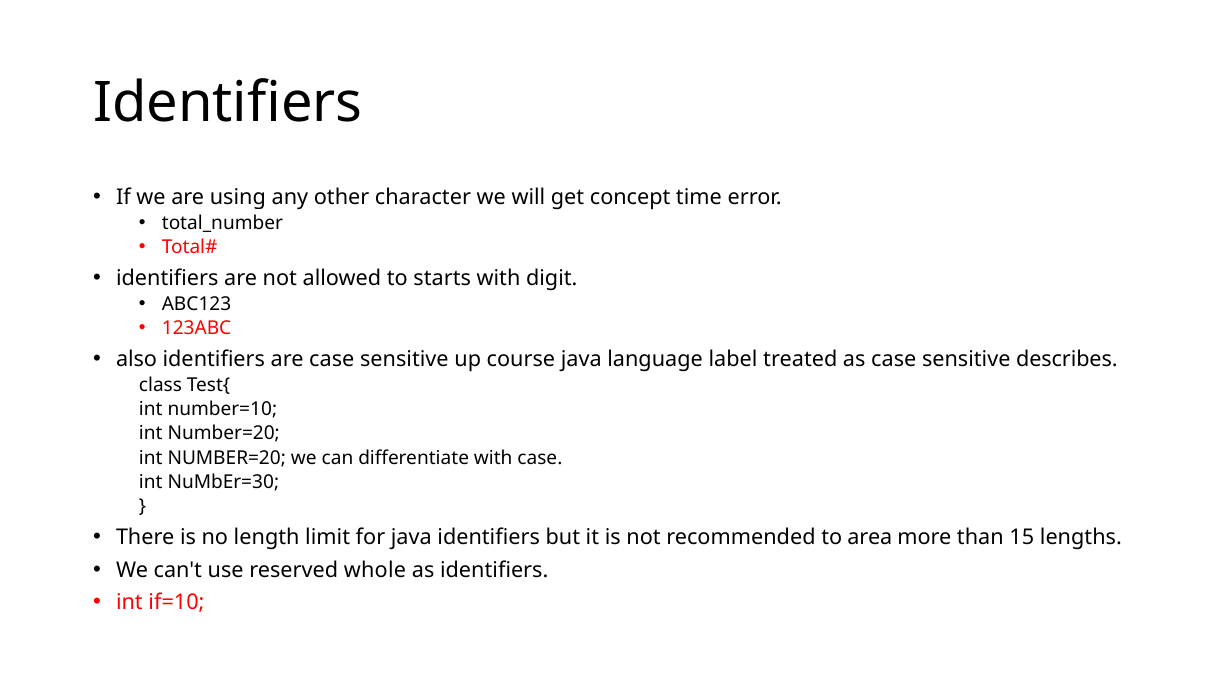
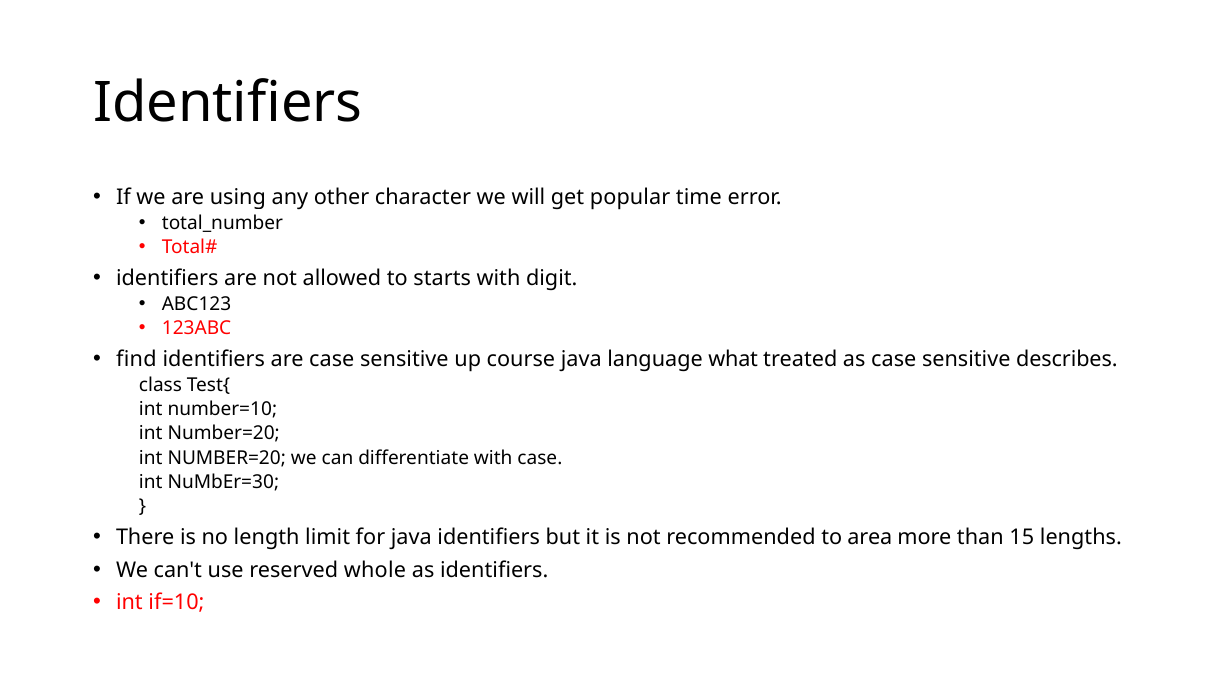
concept: concept -> popular (630, 197)
also: also -> find (136, 359)
label: label -> what (733, 359)
